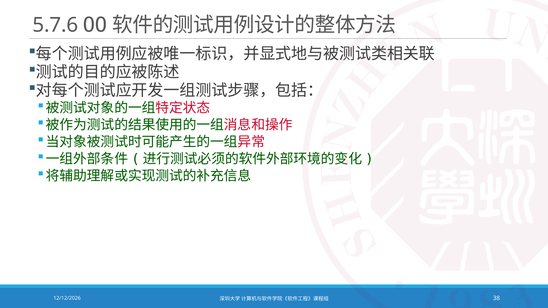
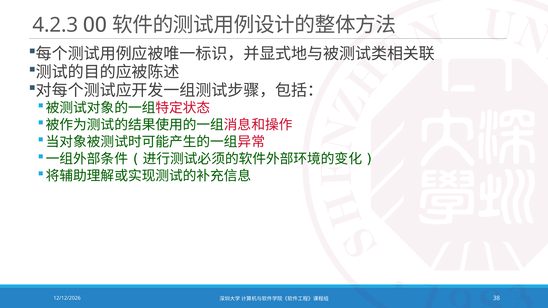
5.7.6: 5.7.6 -> 4.2.3 (55, 25)
